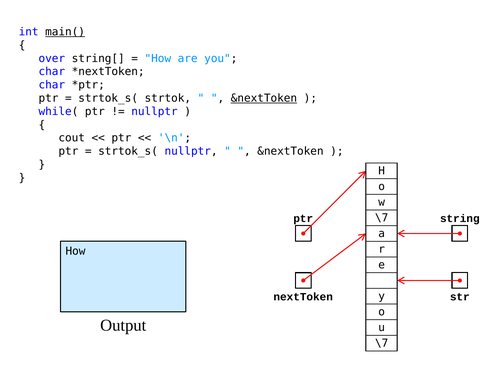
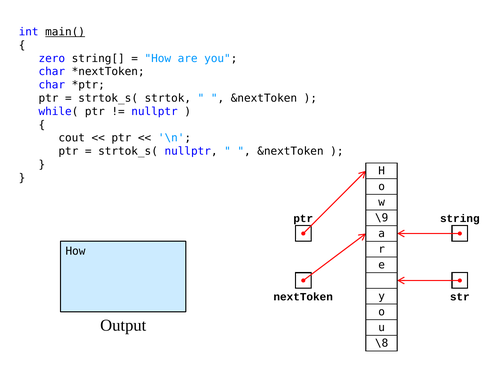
over: over -> zero (52, 58)
&nextToken underline: present -> none (264, 98)
\7: \7 -> \9 (382, 218)
\7: \7 -> \8 (382, 343)
